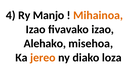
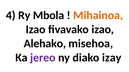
Manjo: Manjo -> Mbola (49, 15)
jereo colour: orange -> purple (43, 58)
loza: loza -> izay (112, 58)
